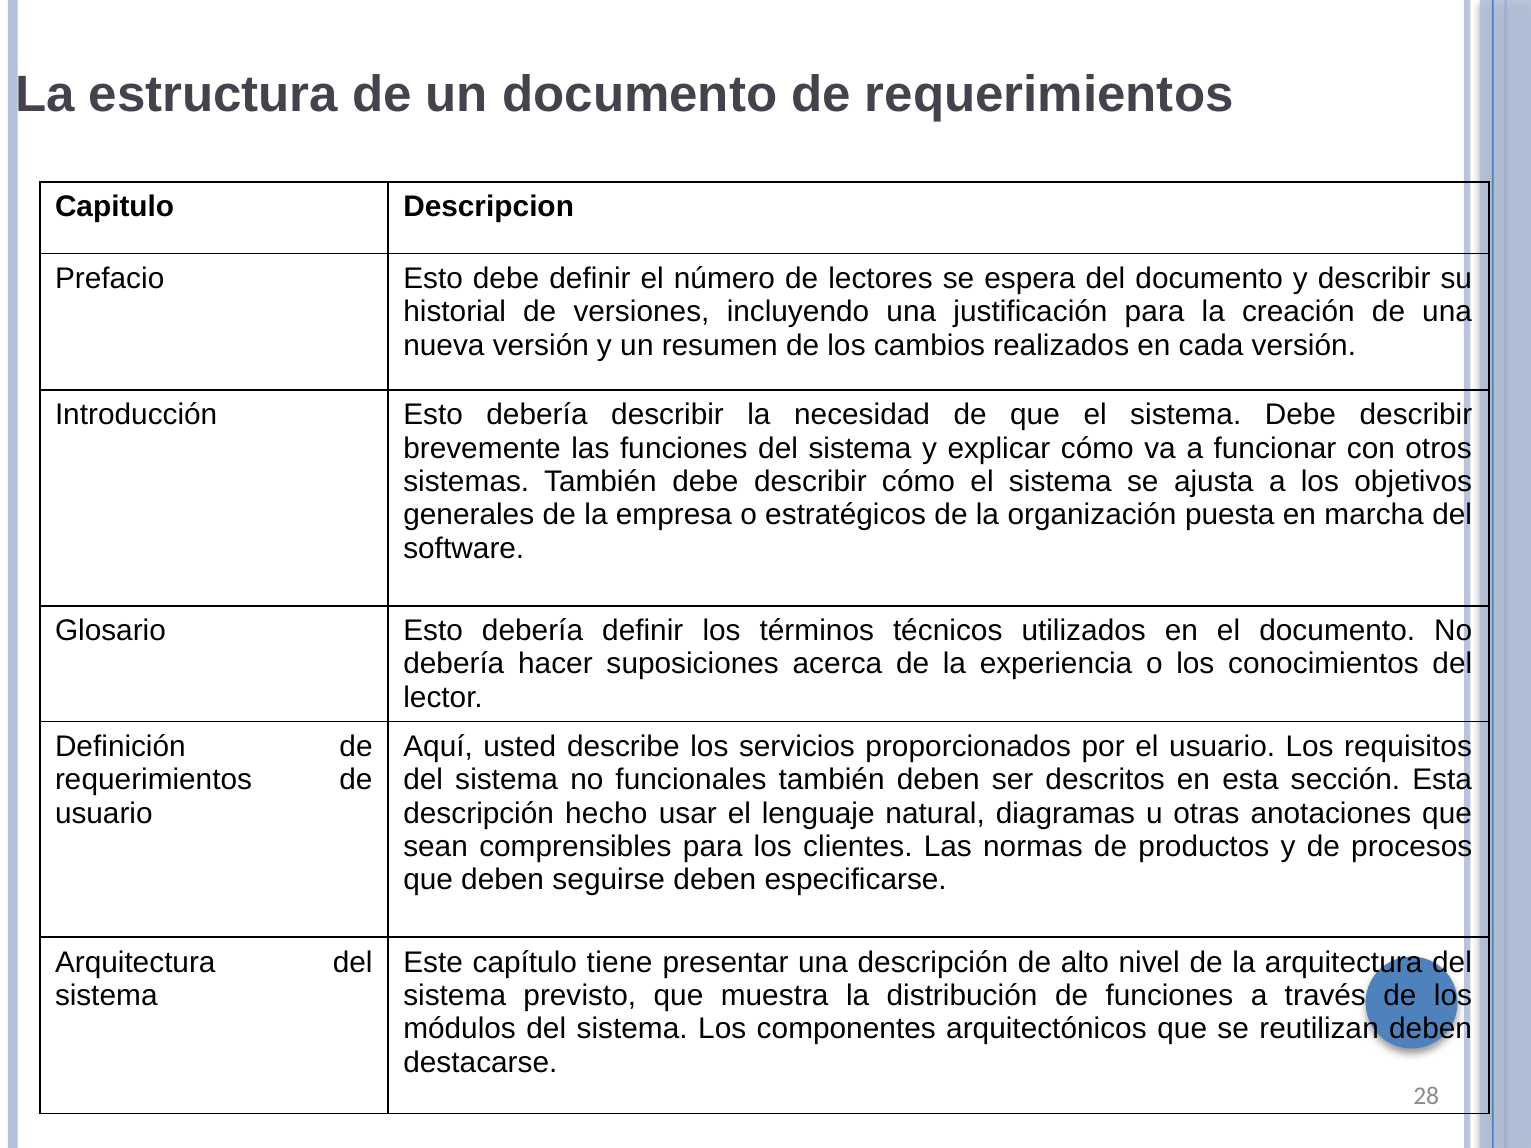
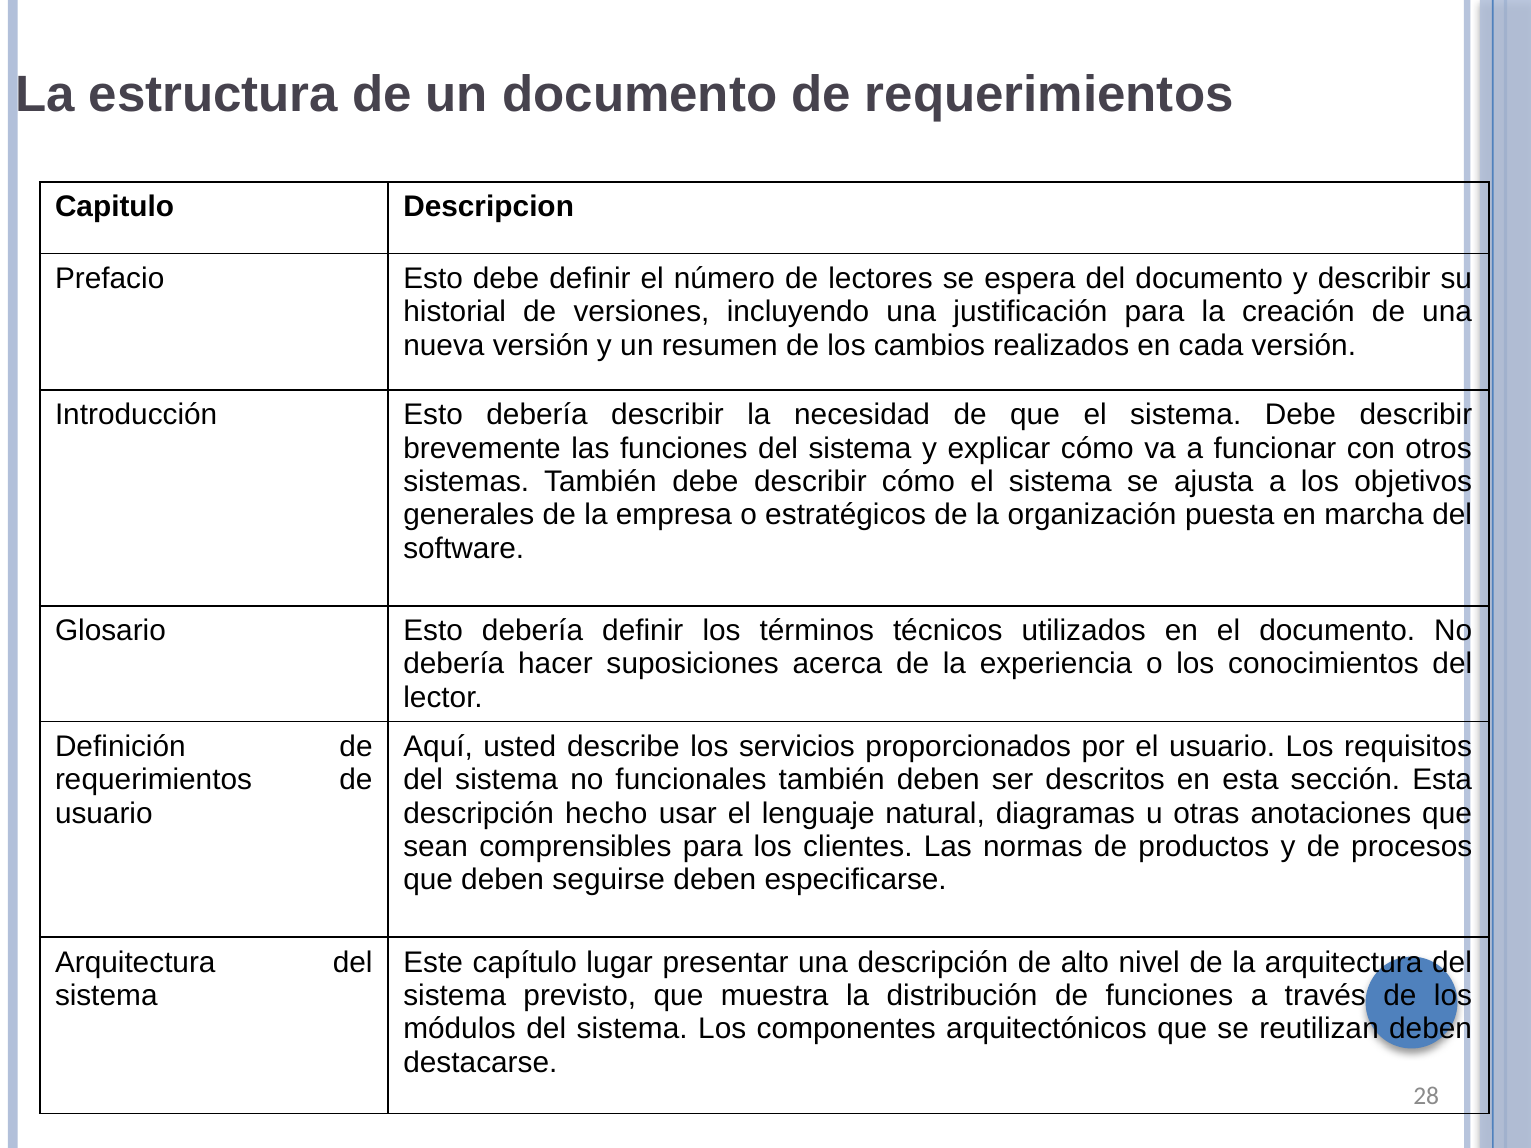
tiene: tiene -> lugar (620, 962)
